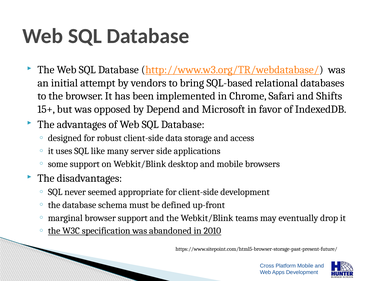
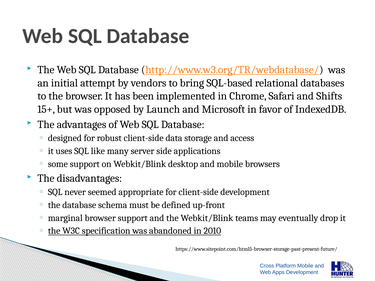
Depend: Depend -> Launch (163, 109)
